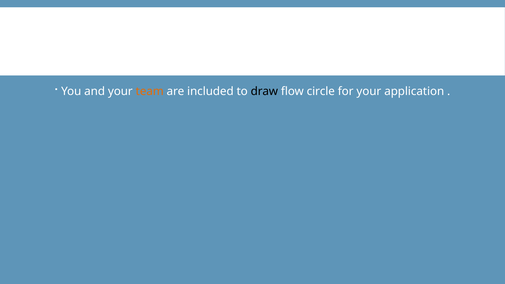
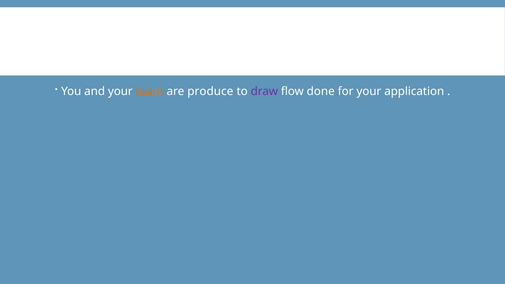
included: included -> produce (210, 91)
draw colour: black -> purple (264, 91)
circle: circle -> done (321, 91)
